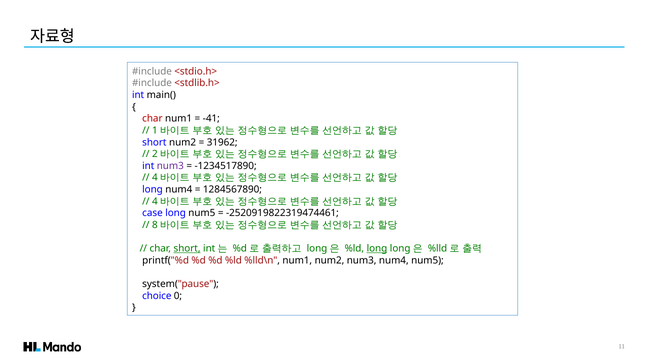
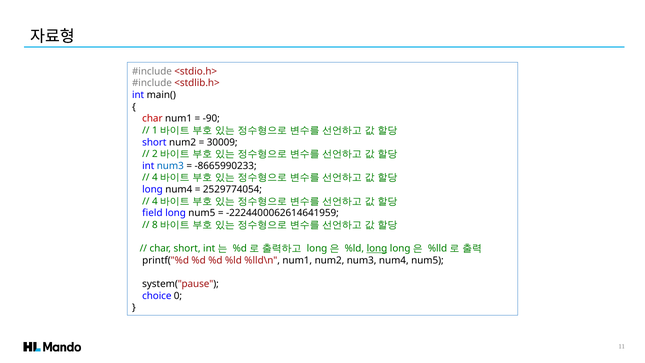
-41: -41 -> -90 (211, 119)
31962: 31962 -> 30009 (222, 142)
num3 colour: purple -> blue (170, 166)
-1234517890: -1234517890 -> -8665990233 (226, 166)
1284567890: 1284567890 -> 2529774054 (232, 189)
case: case -> field (152, 213)
-2520919822319474461: -2520919822319474461 -> -2224400062614641959 (282, 213)
short underline: present -> none (187, 248)
